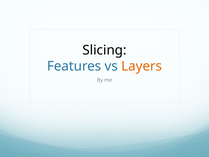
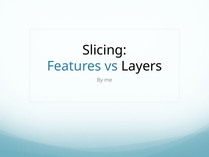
Layers colour: orange -> black (142, 66)
